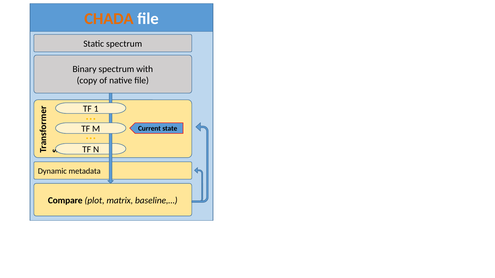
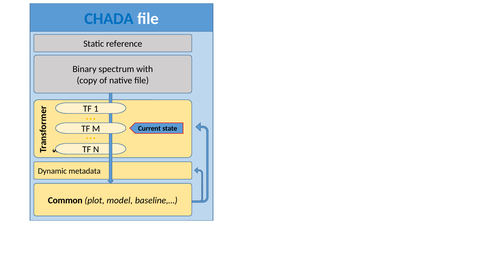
CHADA colour: orange -> blue (109, 19)
Static spectrum: spectrum -> reference (124, 44)
Compare: Compare -> Common (65, 201)
matrix: matrix -> model (120, 201)
